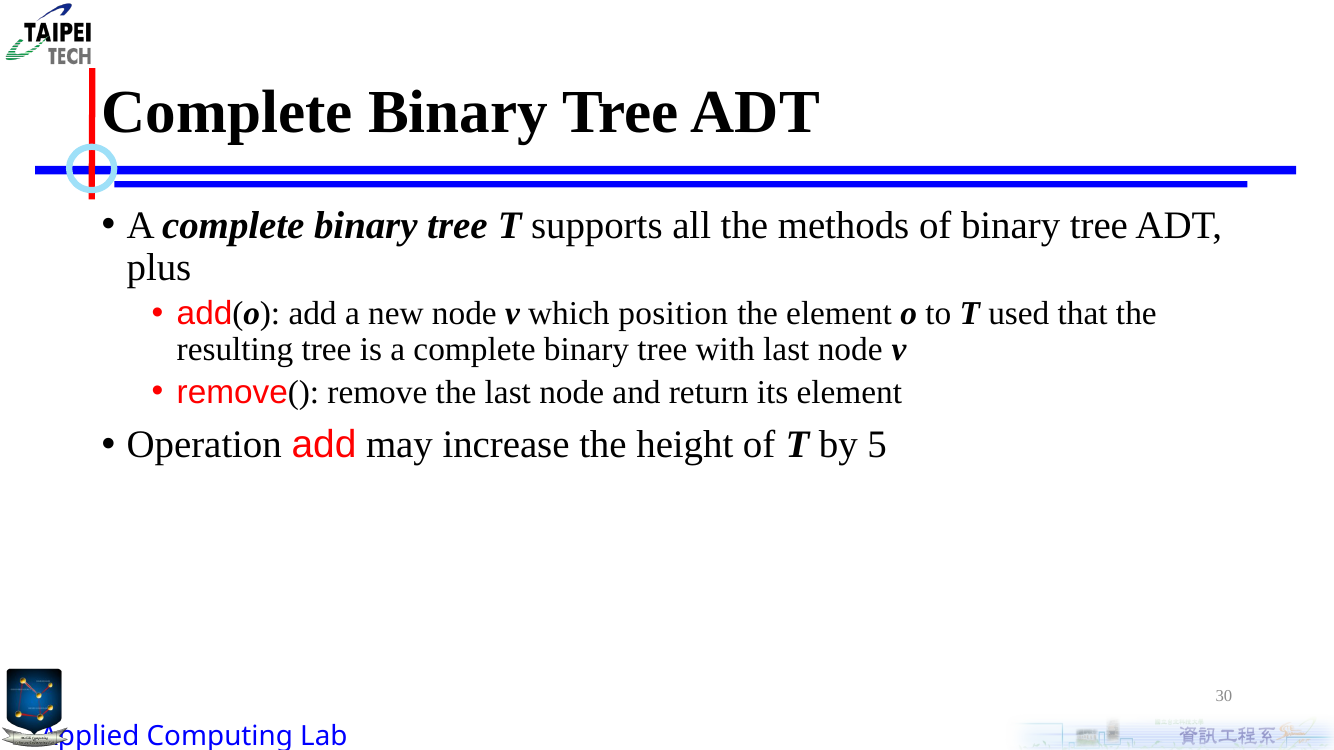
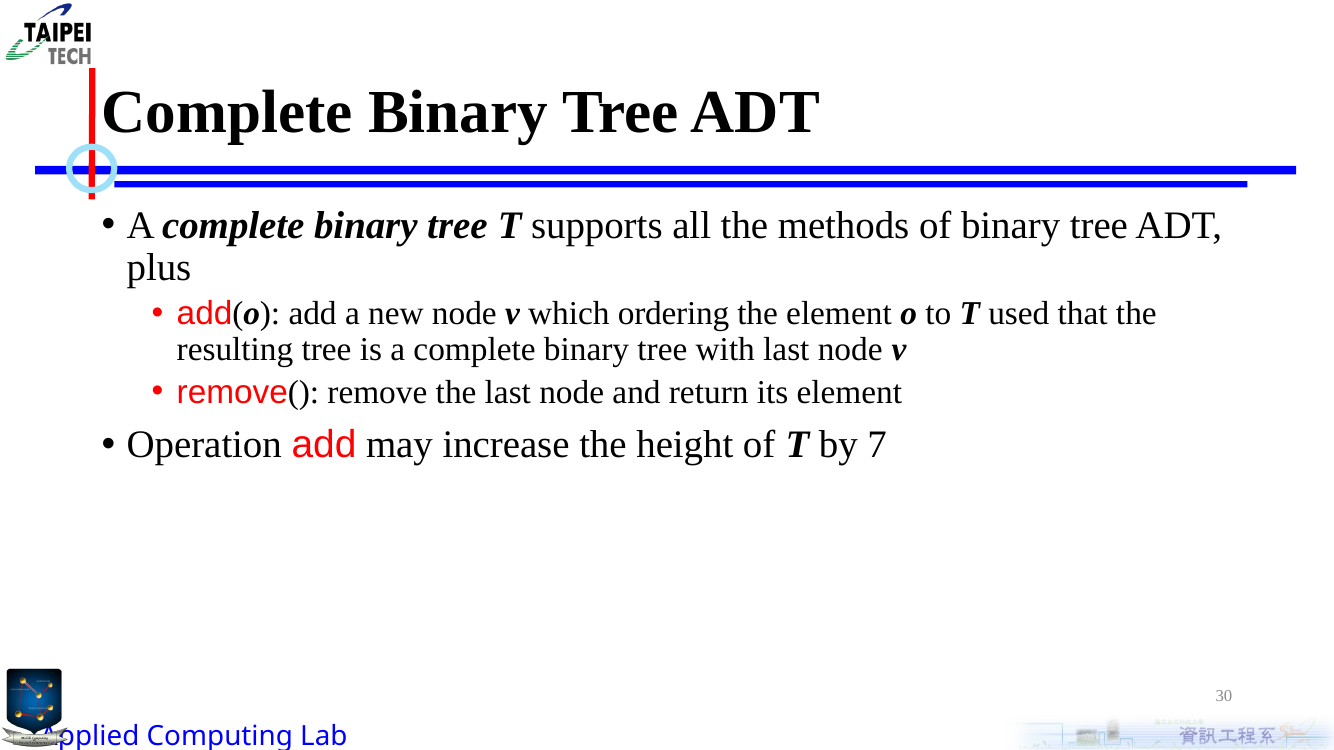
position: position -> ordering (674, 314)
5: 5 -> 7 (877, 445)
